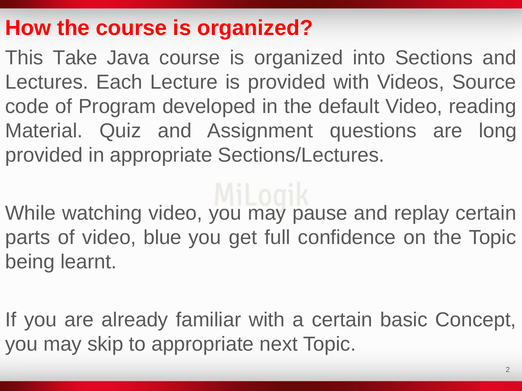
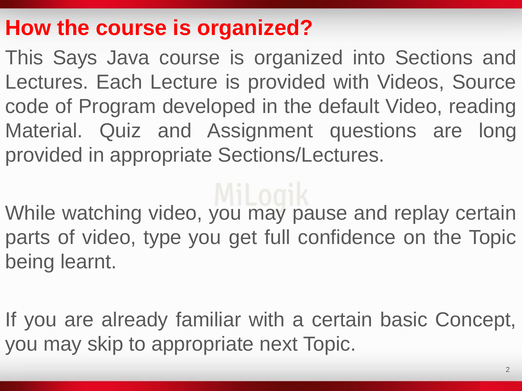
Take: Take -> Says (75, 58)
blue: blue -> type (163, 238)
